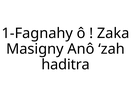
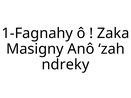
haditra: haditra -> ndreky (65, 65)
